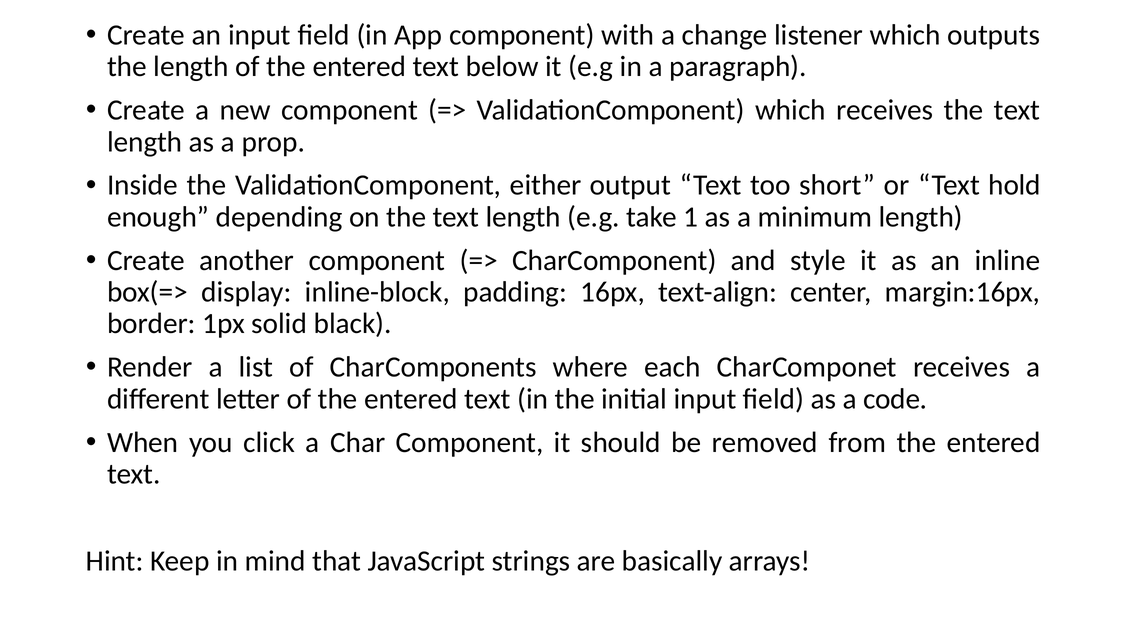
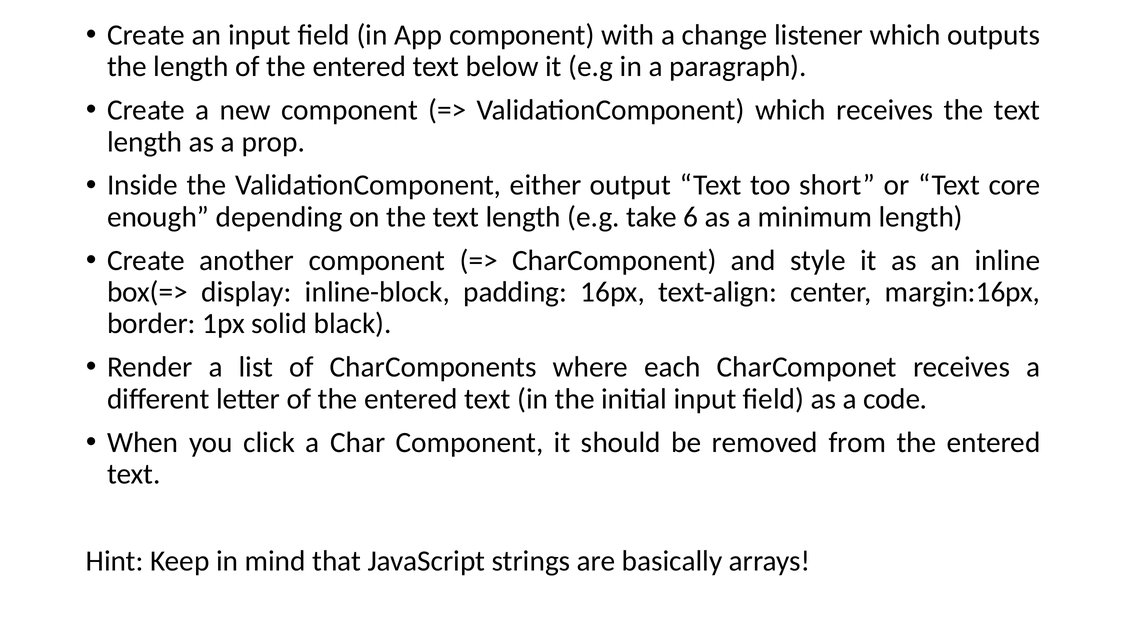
hold: hold -> core (1014, 185)
1: 1 -> 6 (691, 217)
